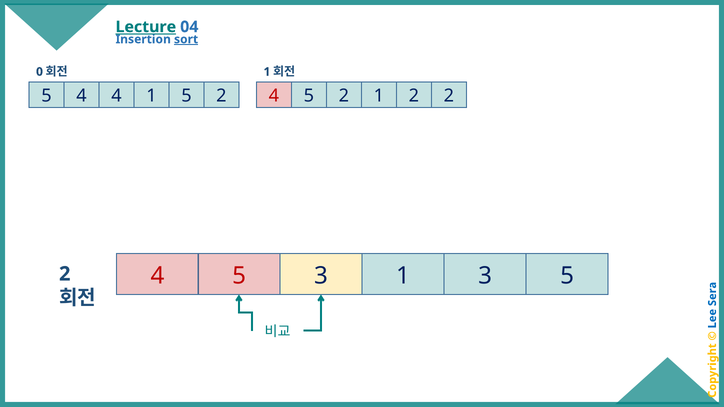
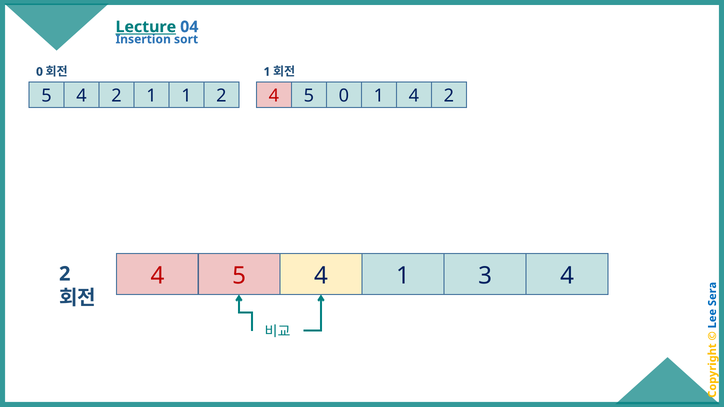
sort underline: present -> none (186, 39)
5 4 4: 4 -> 2 (116, 96)
1 5: 5 -> 1 (186, 96)
4 5 2: 2 -> 0 (344, 96)
1 2: 2 -> 4 (414, 96)
4 3: 3 -> 4 (321, 276)
3 5: 5 -> 4 (567, 276)
